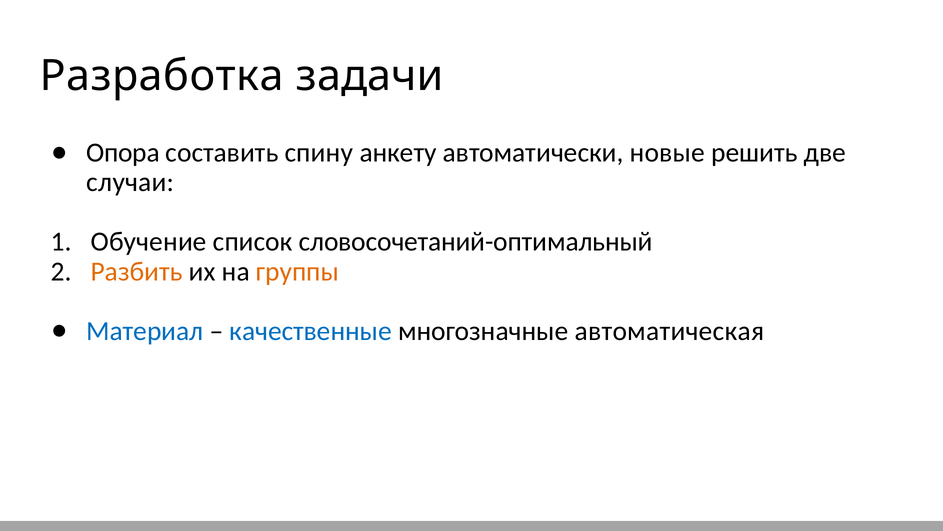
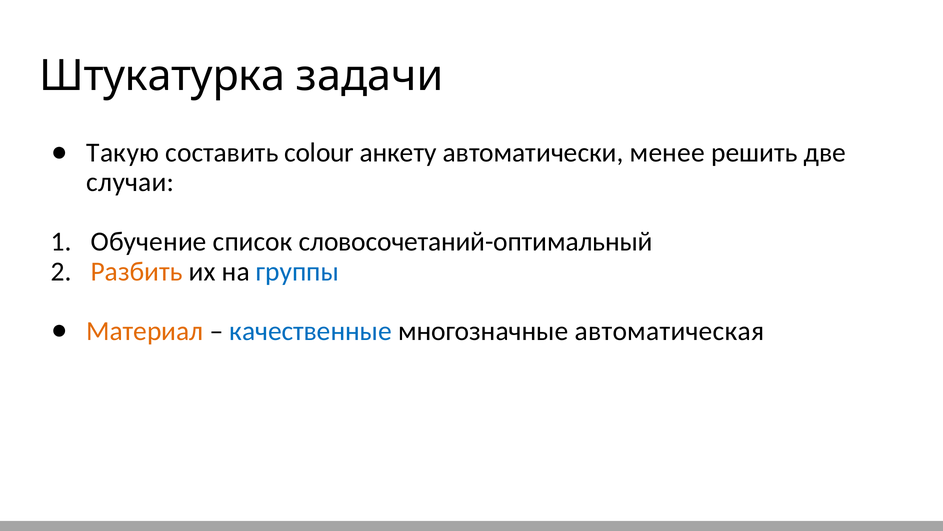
Разработка: Разработка -> Штукатурка (162, 76)
Опора: Опора -> Такую (123, 152)
спину: спину -> colour (319, 152)
новые: новые -> менее (667, 152)
группы colour: orange -> blue (297, 271)
Материал colour: blue -> orange (145, 331)
